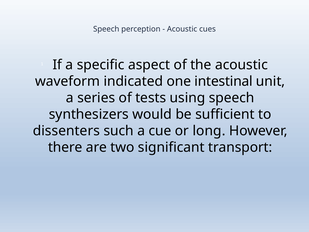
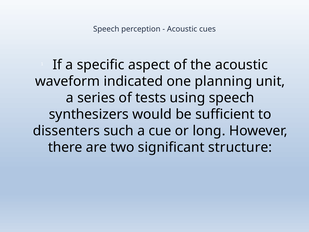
intestinal: intestinal -> planning (224, 81)
transport: transport -> structure (240, 147)
